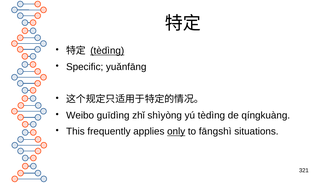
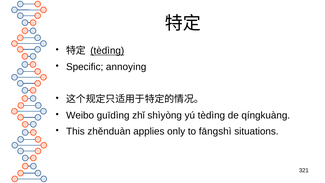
yuǎnfāng: yuǎnfāng -> annoying (126, 67)
frequently: frequently -> zhěnduàn (109, 131)
only underline: present -> none (176, 131)
